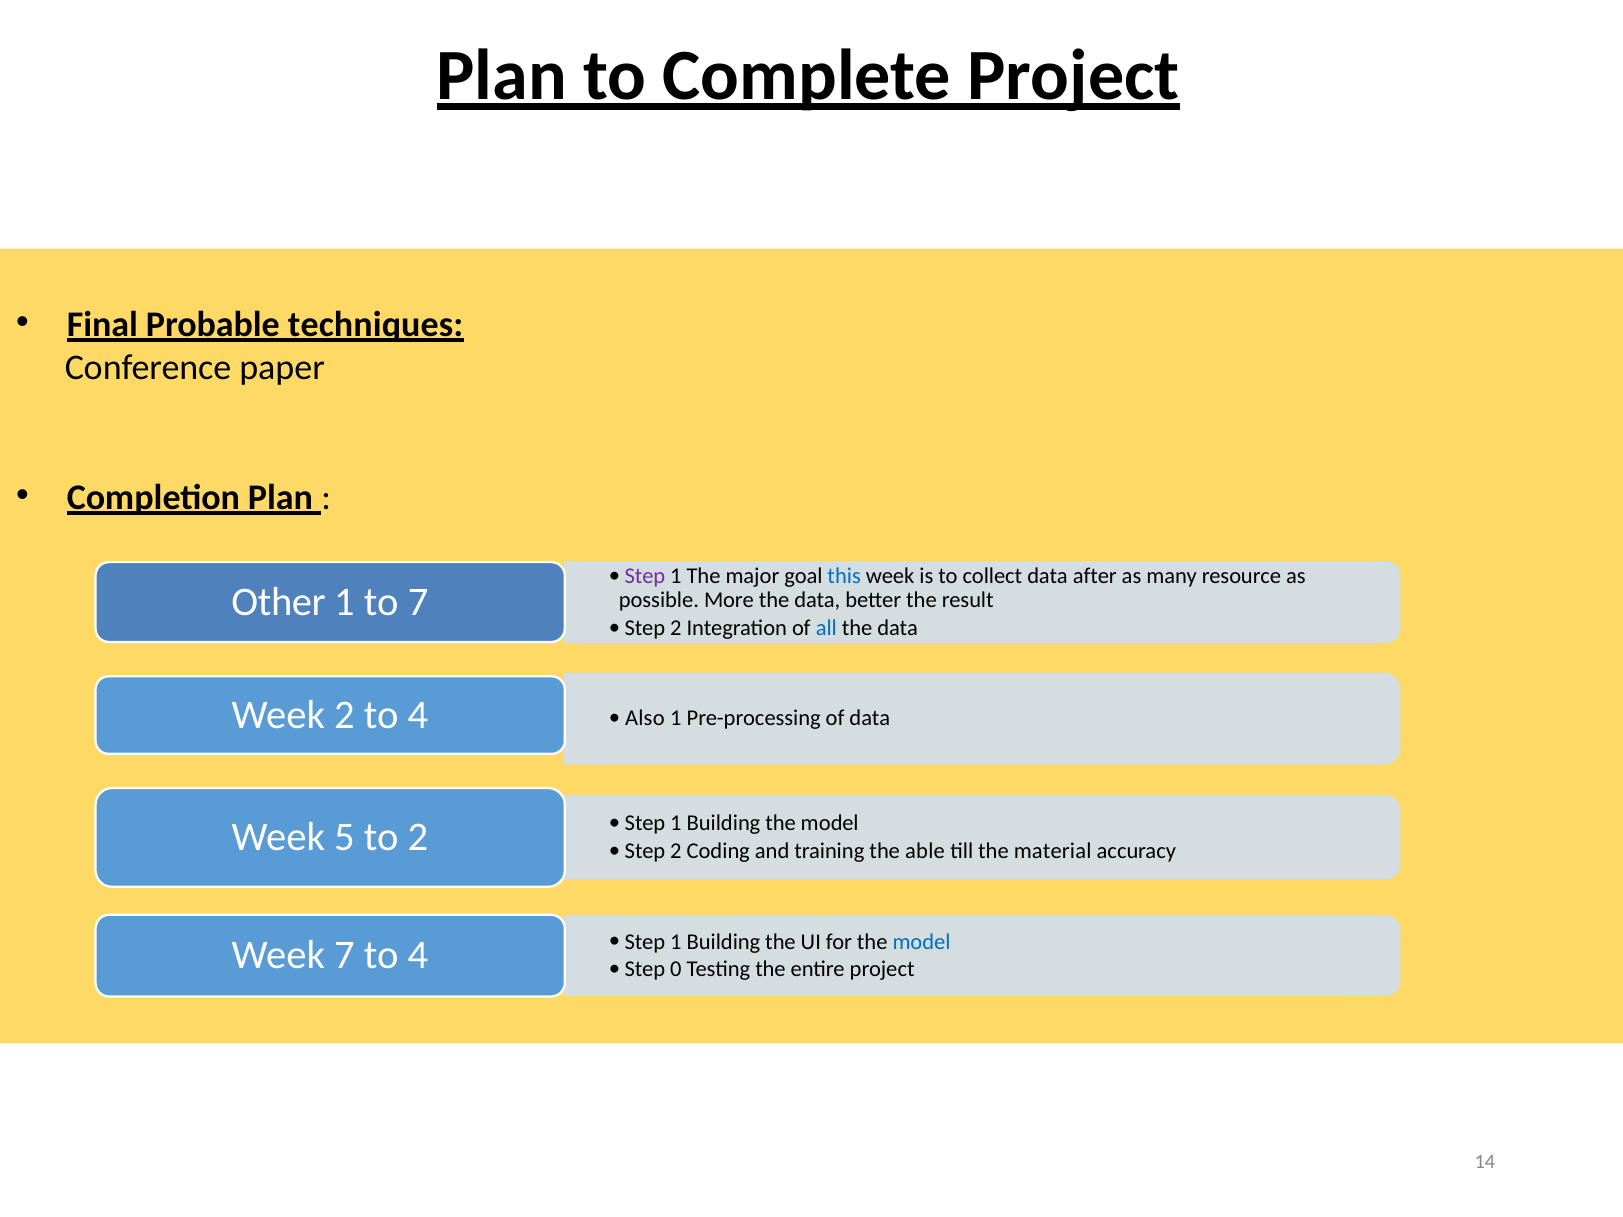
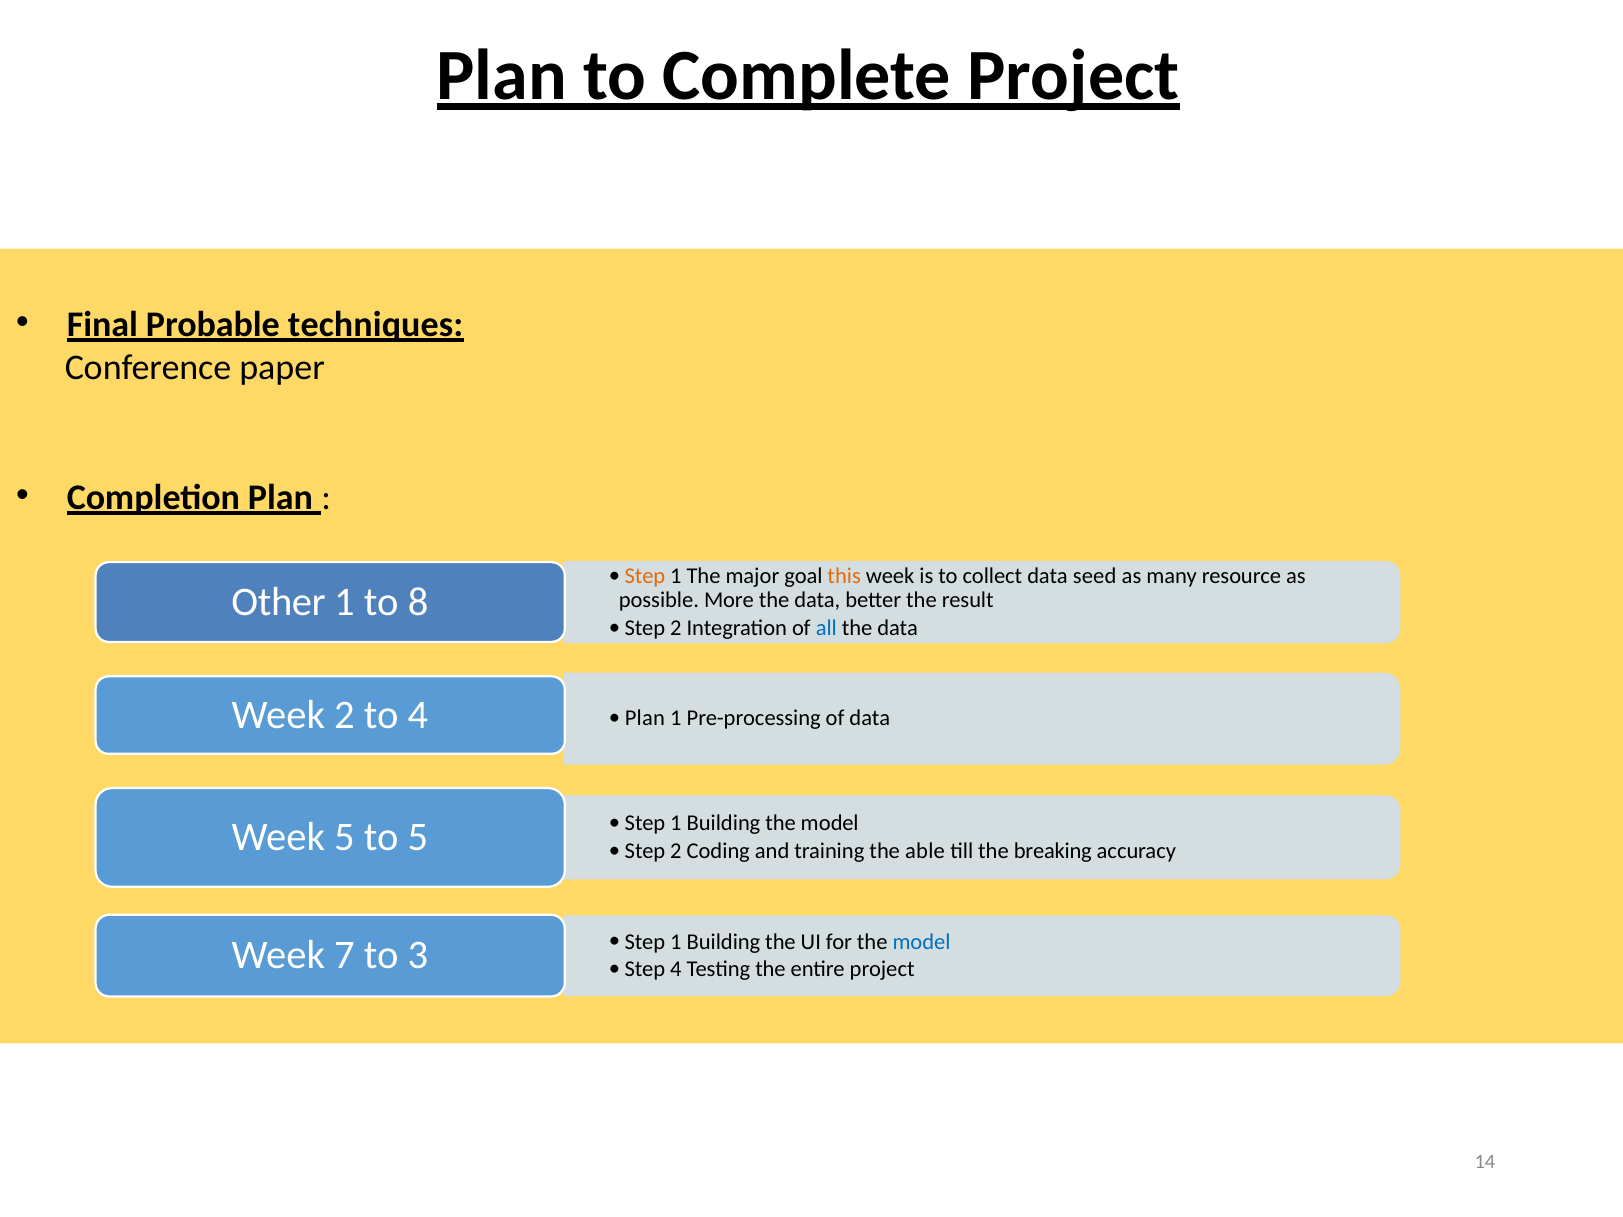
Step colour: purple -> orange (645, 576)
this colour: blue -> orange (844, 576)
after: after -> seed (1095, 576)
to 7: 7 -> 8 (418, 602)
Also: Also -> Plan (645, 719)
to 2: 2 -> 5 (418, 837)
material: material -> breaking (1053, 851)
7 to 4: 4 -> 3 (418, 956)
Step 0: 0 -> 4 (676, 970)
